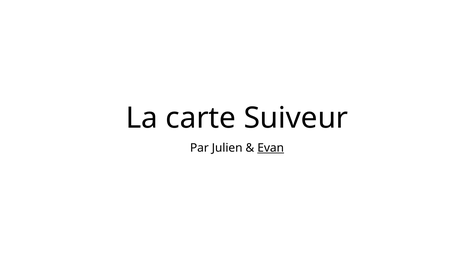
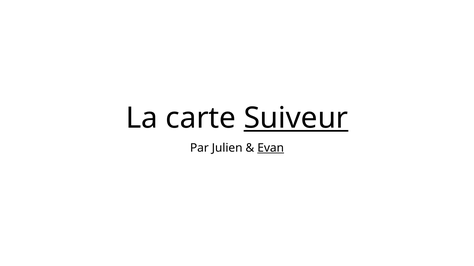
Suiveur underline: none -> present (296, 118)
